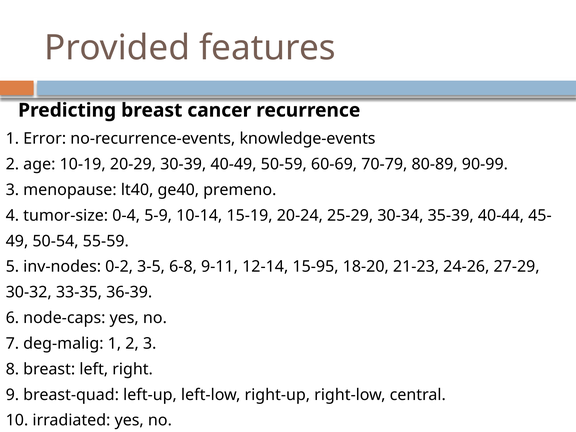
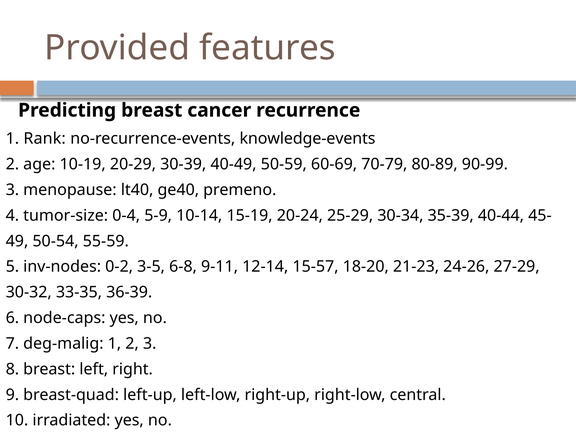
Error: Error -> Rank (45, 139)
15-95: 15-95 -> 15-57 (315, 267)
